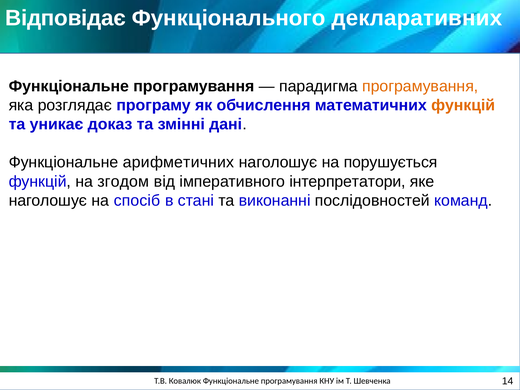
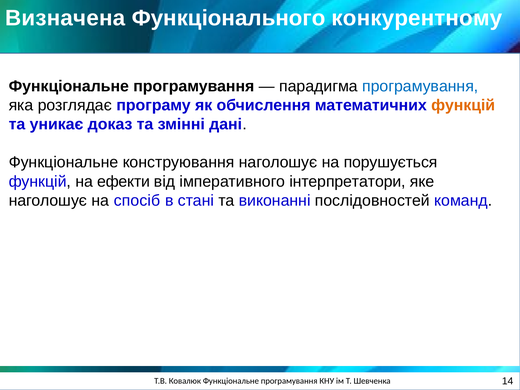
Відповідає: Відповідає -> Визначена (65, 18)
декларативних: декларативних -> конкурентному (417, 18)
програмування colour: orange -> blue (420, 86)
арифметичних: арифметичних -> конструювання (179, 162)
згодом: згодом -> ефекти (124, 181)
